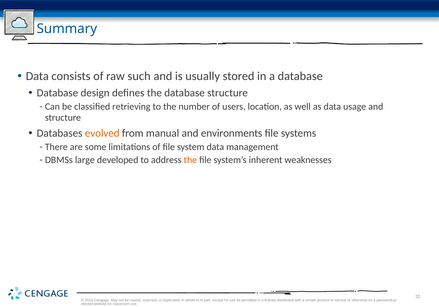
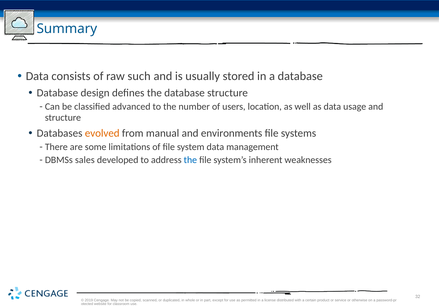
retrieving: retrieving -> advanced (131, 107)
large: large -> sales (85, 160)
the colour: orange -> blue (190, 160)
